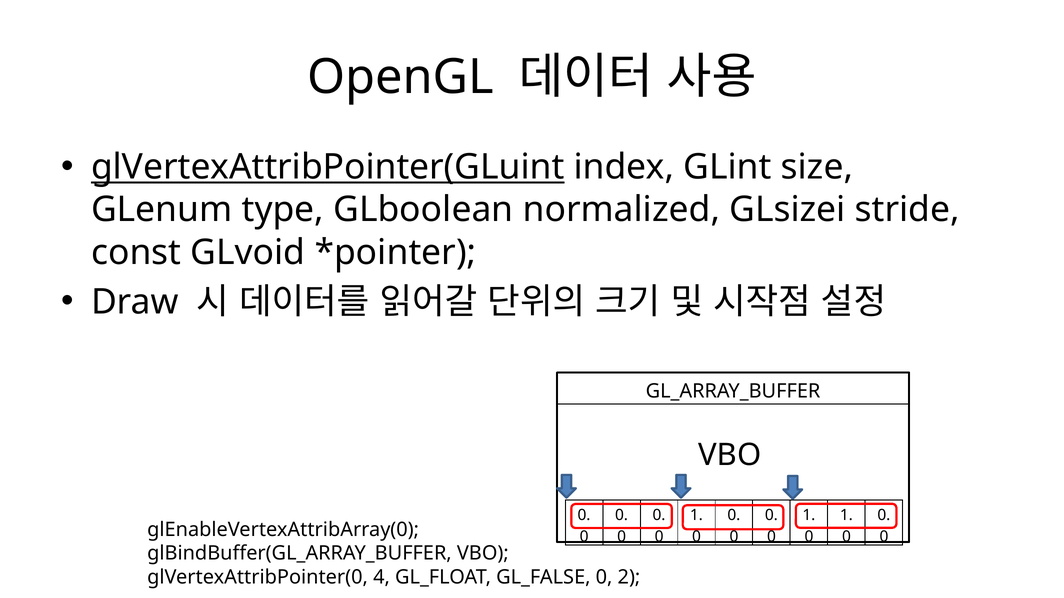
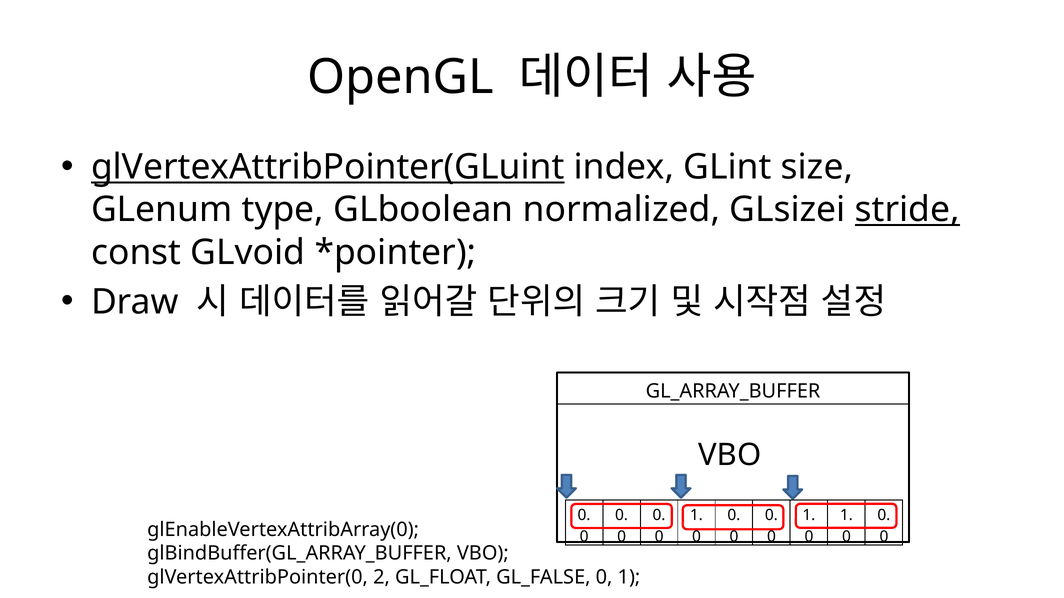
stride underline: none -> present (907, 210)
4: 4 -> 2 (382, 578)
GL_FALSE 0 2: 2 -> 1 (629, 578)
